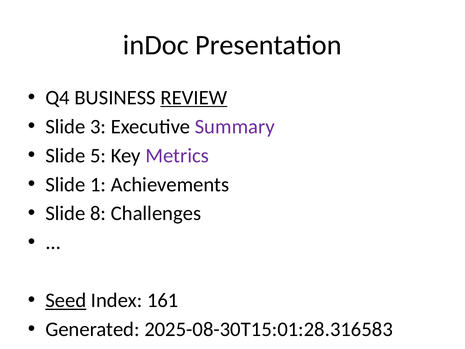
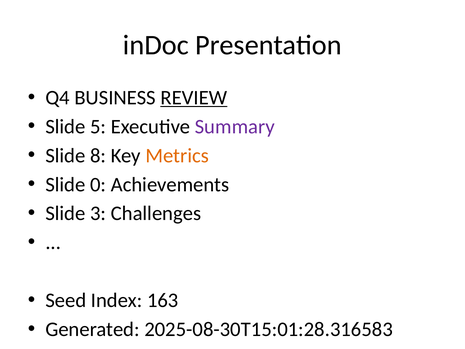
3: 3 -> 5 (98, 126)
5: 5 -> 8 (98, 155)
Metrics colour: purple -> orange (177, 155)
1: 1 -> 0 (98, 184)
8: 8 -> 3 (98, 213)
Seed underline: present -> none (66, 300)
161: 161 -> 163 (163, 300)
